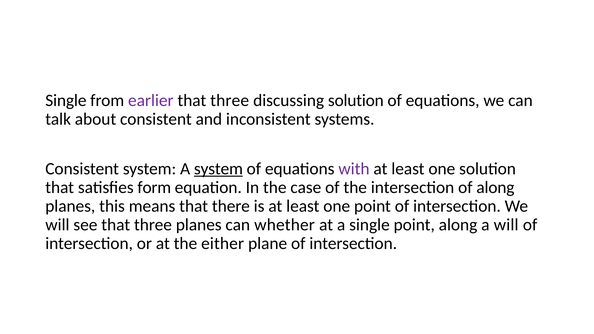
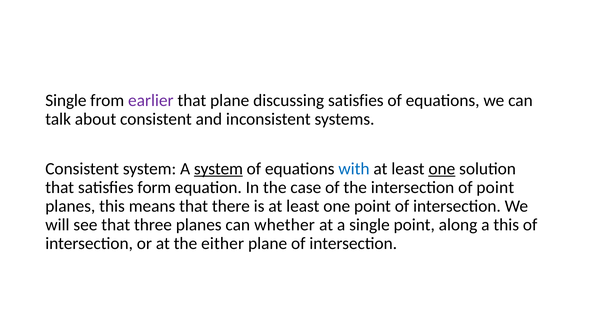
three: three -> plane (230, 100)
discussing solution: solution -> satisfies (356, 100)
with colour: purple -> blue (354, 169)
one underline: none -> present (442, 169)
of along: along -> point (495, 187)
a will: will -> this (506, 225)
